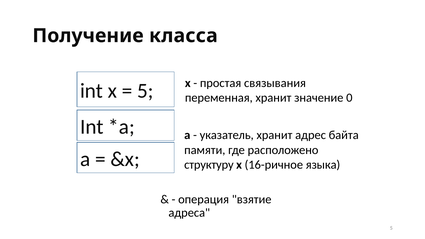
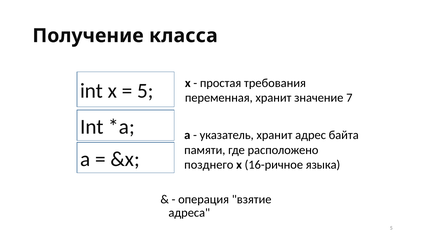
связывания: связывания -> требования (275, 83)
0: 0 -> 7 (349, 98)
структуру: структуру -> позднего (209, 165)
